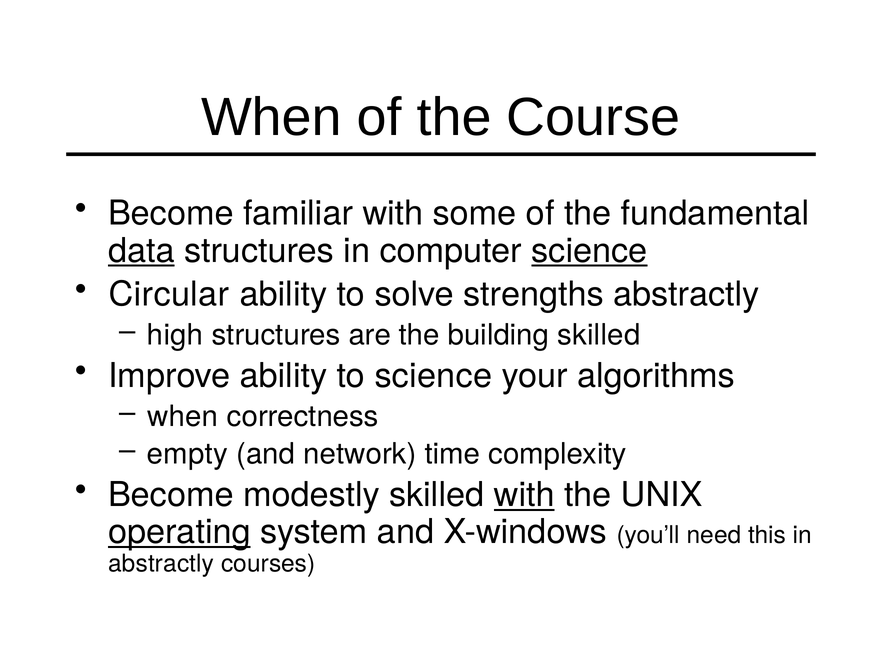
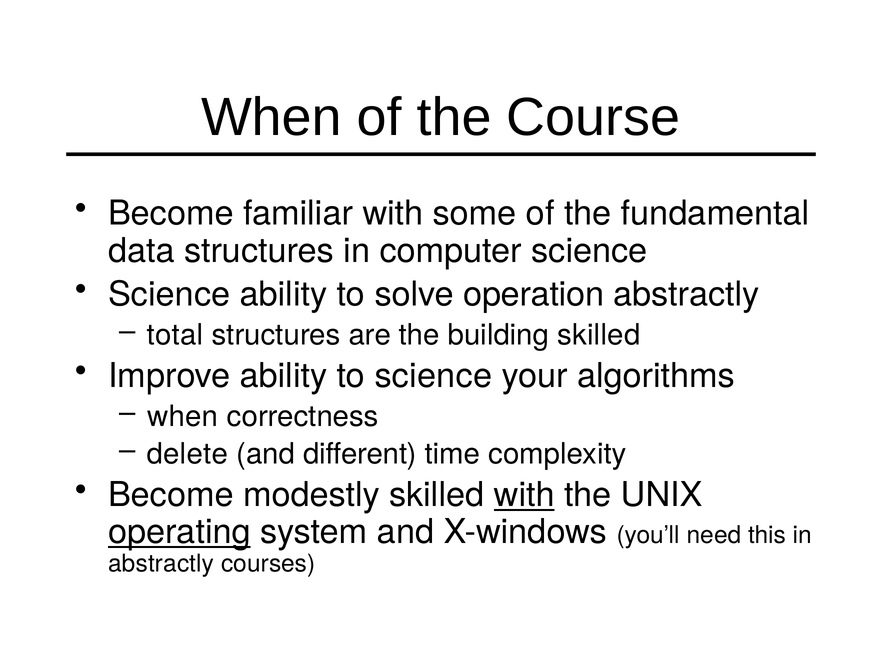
data underline: present -> none (141, 251)
science underline: present -> none (589, 251)
Circular: Circular -> Science (169, 295)
strengths: strengths -> operation (534, 295)
high: high -> total (175, 335)
empty: empty -> delete (187, 454)
network: network -> different (360, 454)
